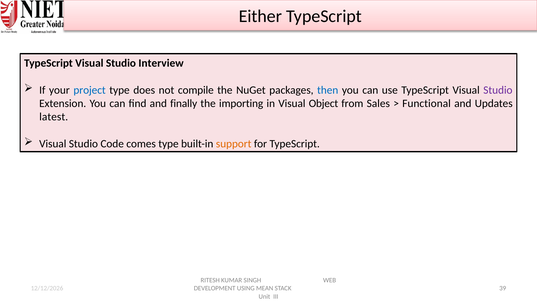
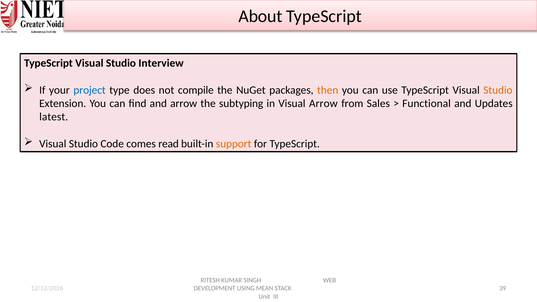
Either: Either -> About (260, 16)
then colour: blue -> orange (328, 90)
Studio colour: purple -> orange (498, 90)
and finally: finally -> arrow (184, 103)
importing: importing -> subtyping (241, 103)
Visual Object: Object -> Arrow (323, 103)
comes type: type -> read (169, 144)
